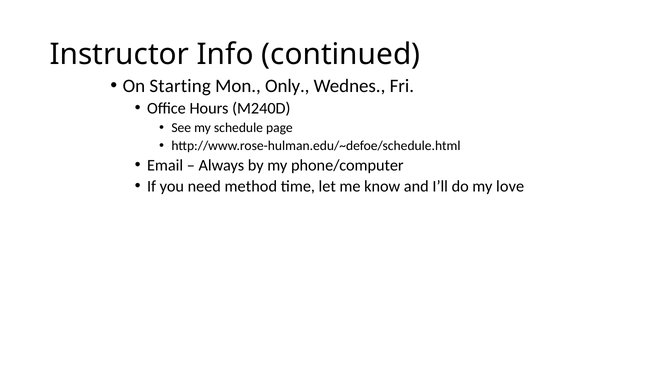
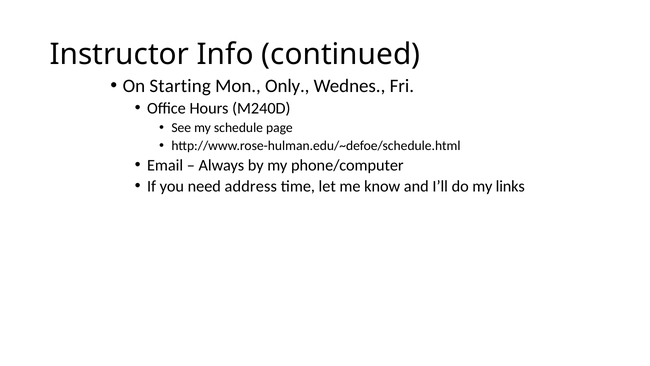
method: method -> address (251, 186)
love: love -> links (510, 186)
